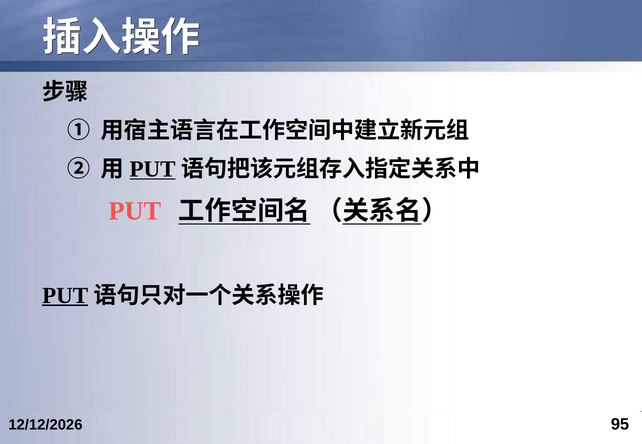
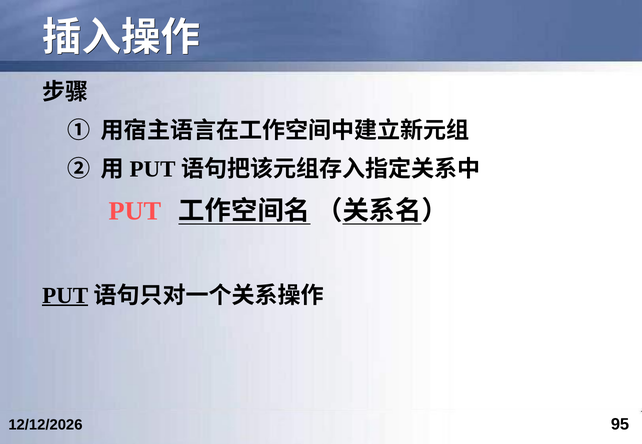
PUT underline: present -> none (153, 169)
